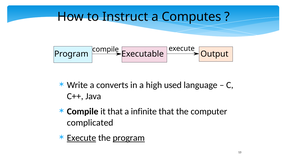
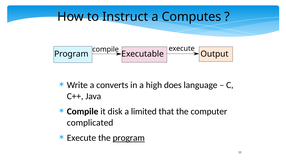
used: used -> does (173, 85)
it that: that -> disk (115, 111)
infinite: infinite -> limited (144, 111)
Execute underline: present -> none (82, 138)
